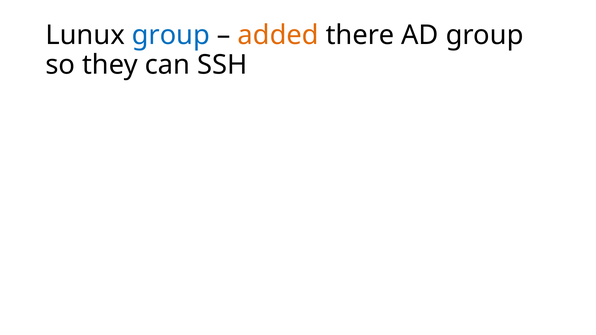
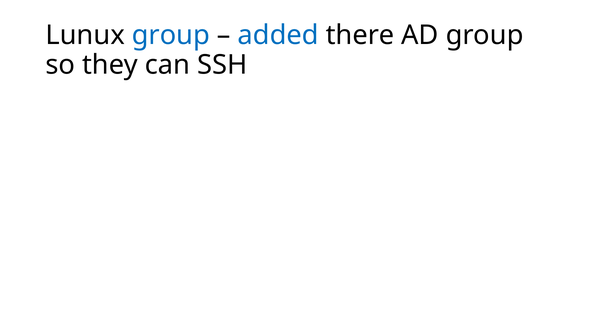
added colour: orange -> blue (278, 35)
